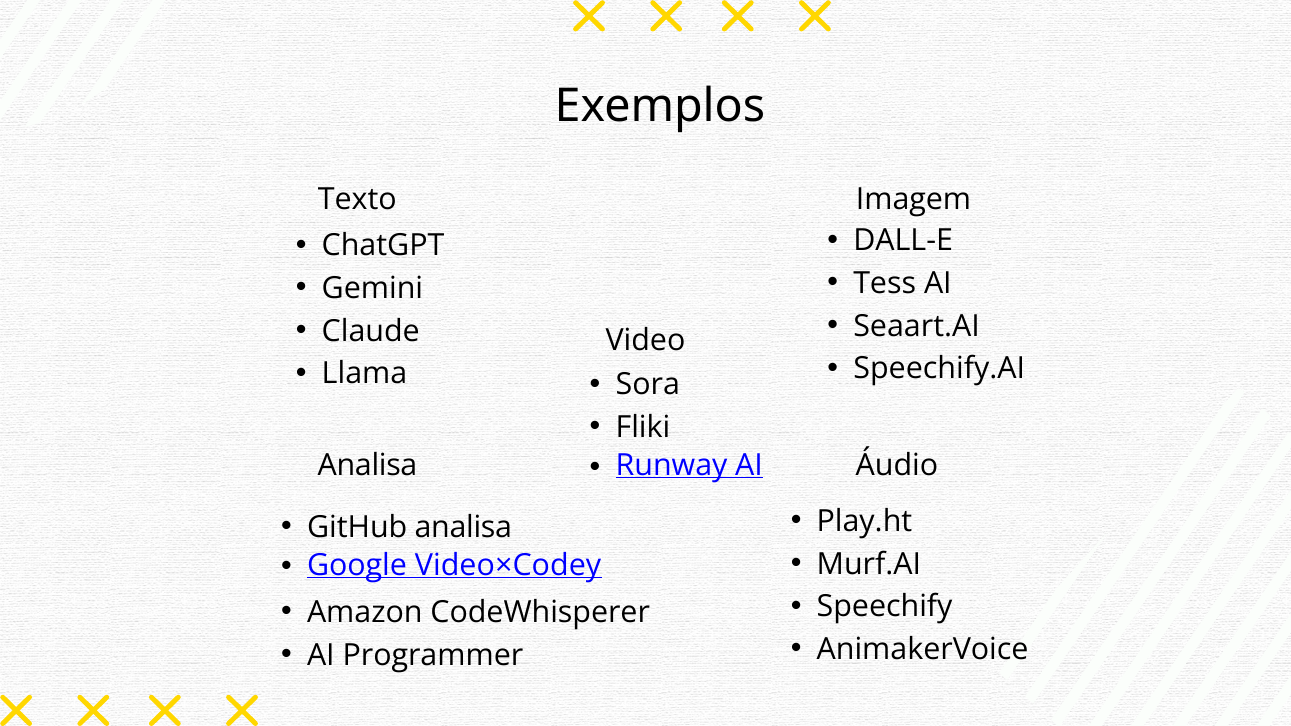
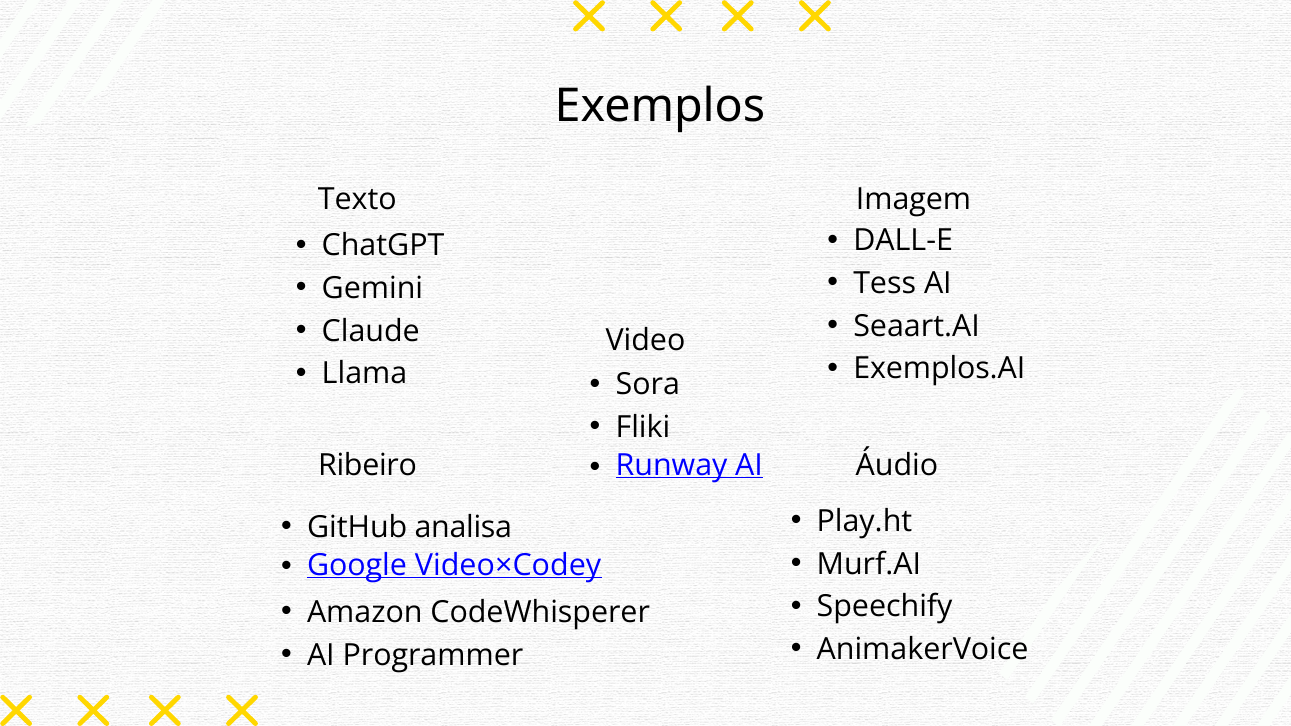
Speechify.AI: Speechify.AI -> Exemplos.AI (939, 369)
Analisa: Analisa -> Ribeiro (367, 465)
